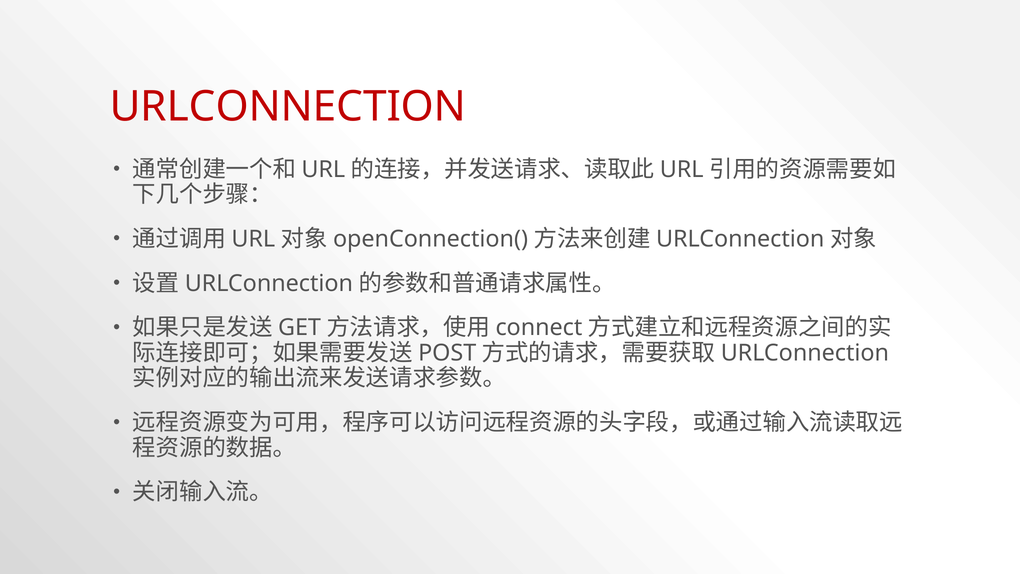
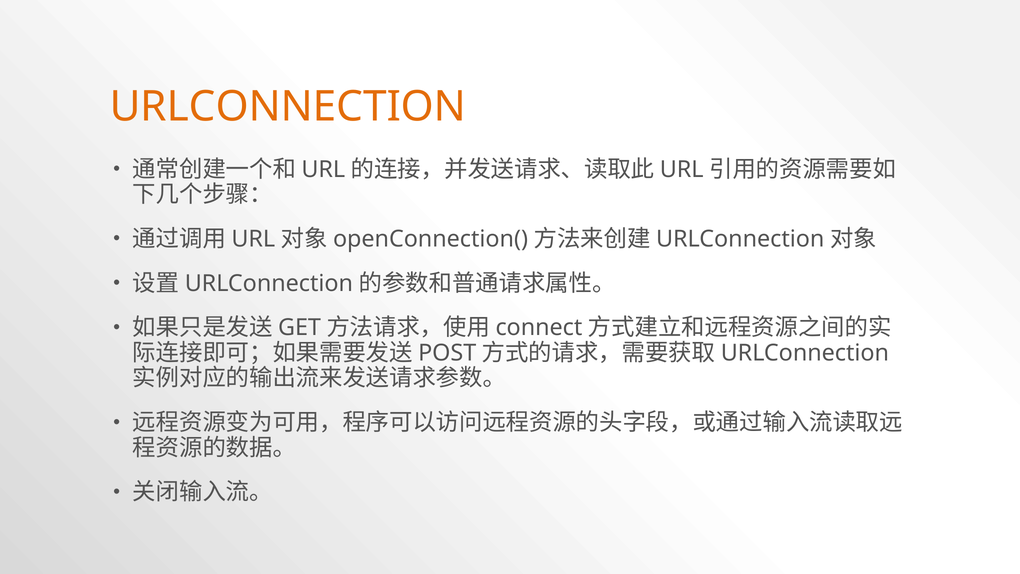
URLCONNECTION colour: red -> orange (288, 107)
